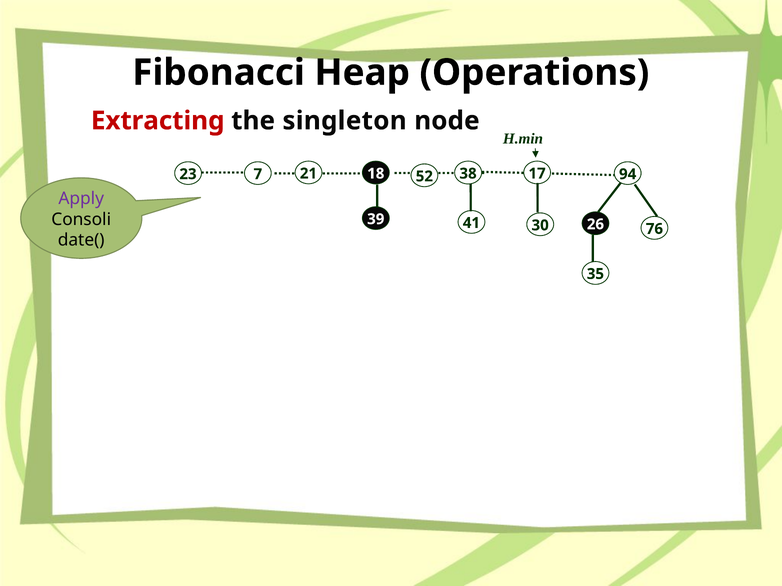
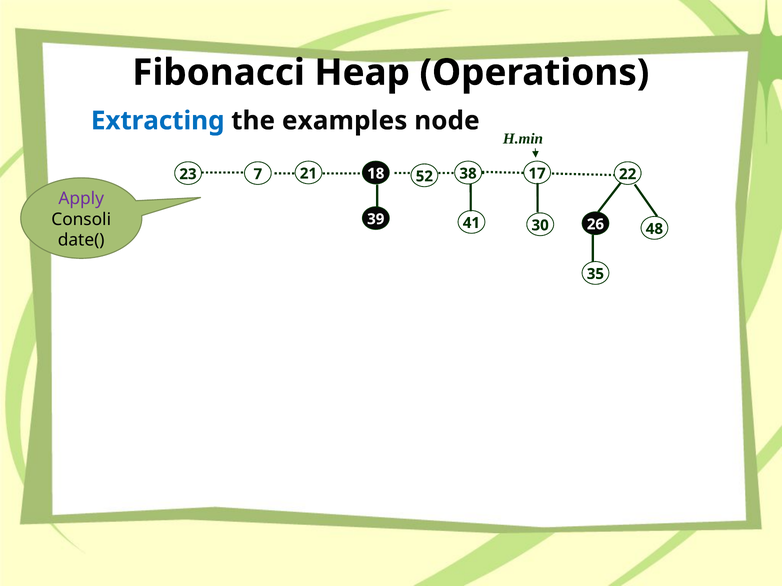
Extracting colour: red -> blue (158, 121)
singleton: singleton -> examples (345, 121)
94: 94 -> 22 (628, 174)
76: 76 -> 48 (654, 229)
